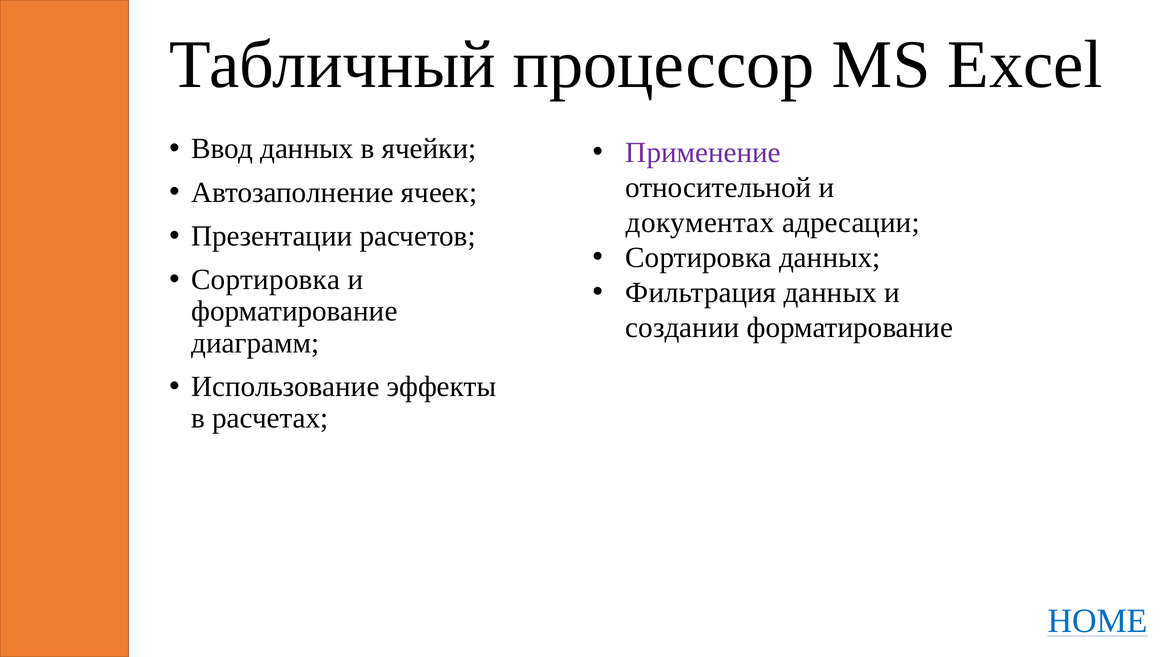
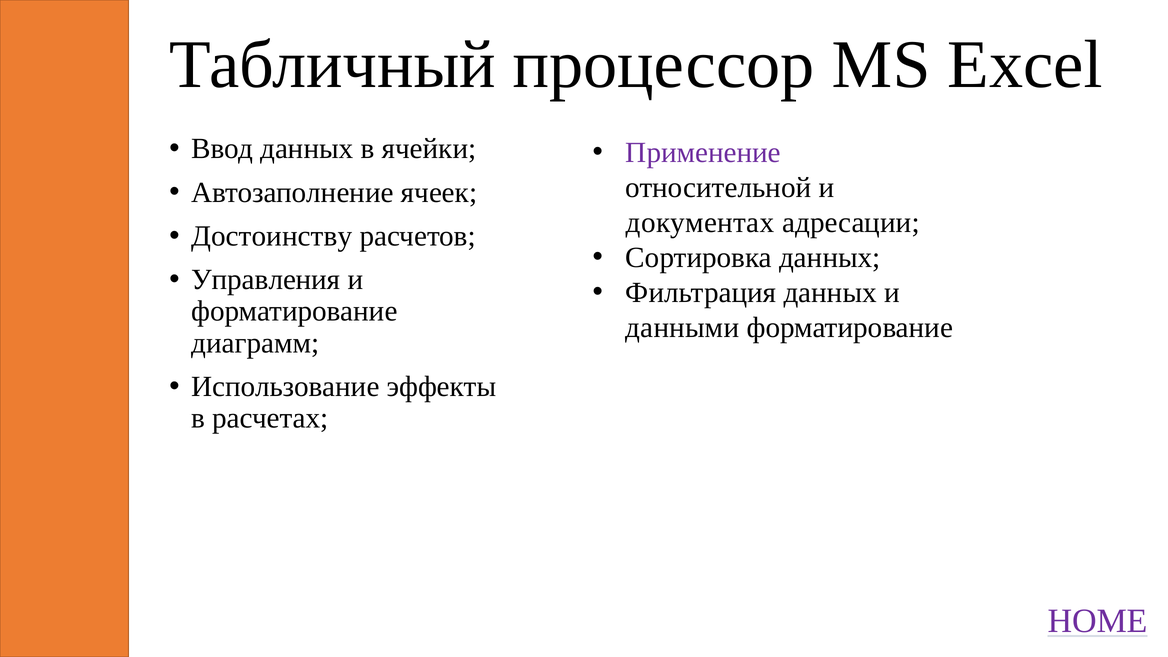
Презентации: Презентации -> Достоинству (272, 236)
Сортировка: Сортировка -> Управления (266, 280)
создании: создании -> данными (682, 328)
HOME colour: blue -> purple (1098, 621)
